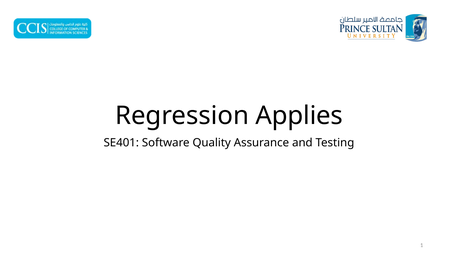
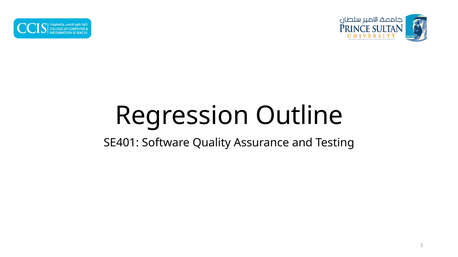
Applies: Applies -> Outline (299, 116)
